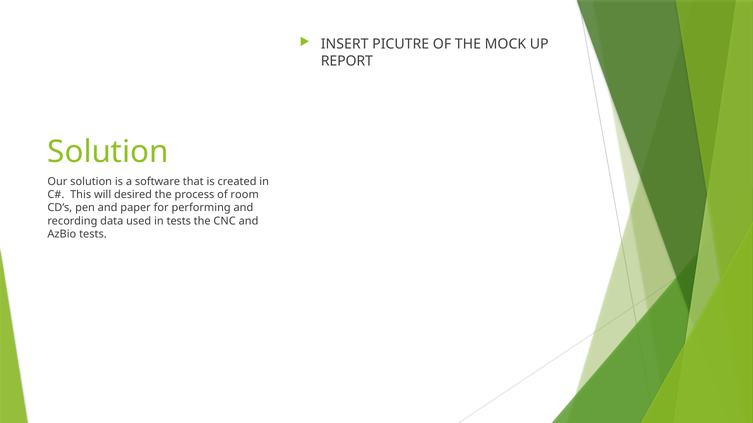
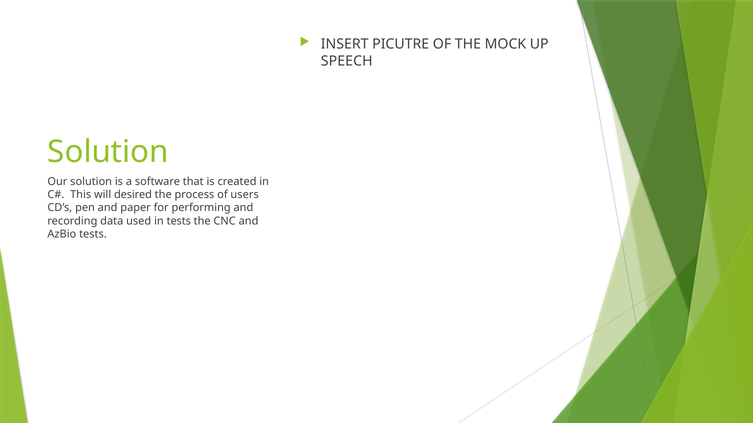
REPORT: REPORT -> SPEECH (347, 61)
room: room -> users (245, 195)
